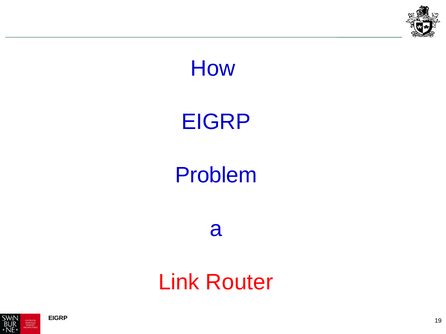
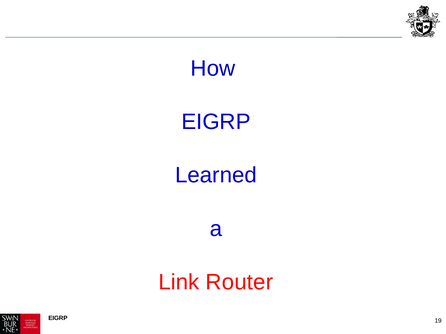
Problem: Problem -> Learned (216, 176)
